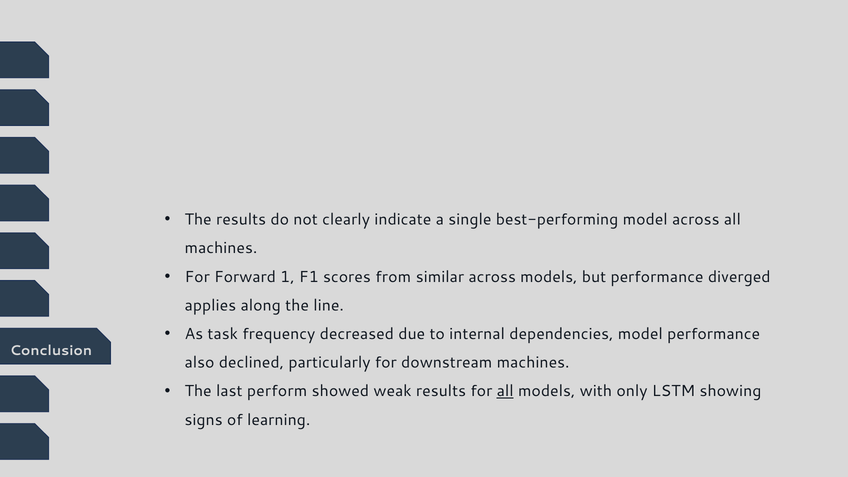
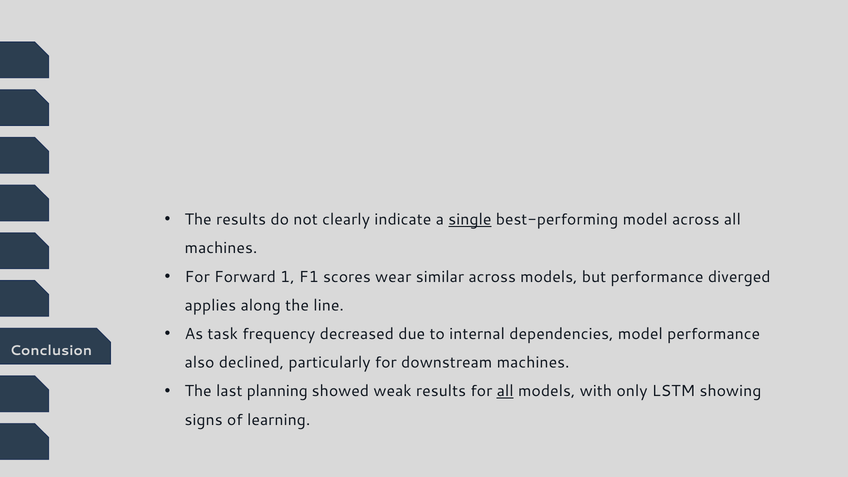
single underline: none -> present (470, 220)
from: from -> wear (393, 277)
perform: perform -> planning (277, 391)
